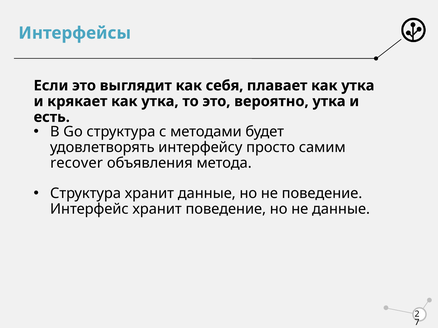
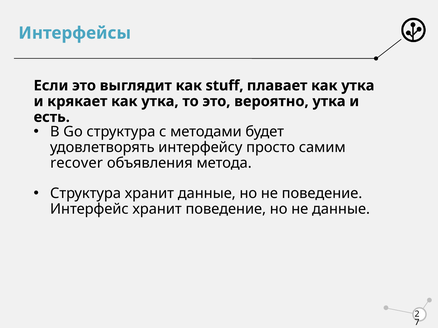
себя: себя -> stuff (225, 86)
